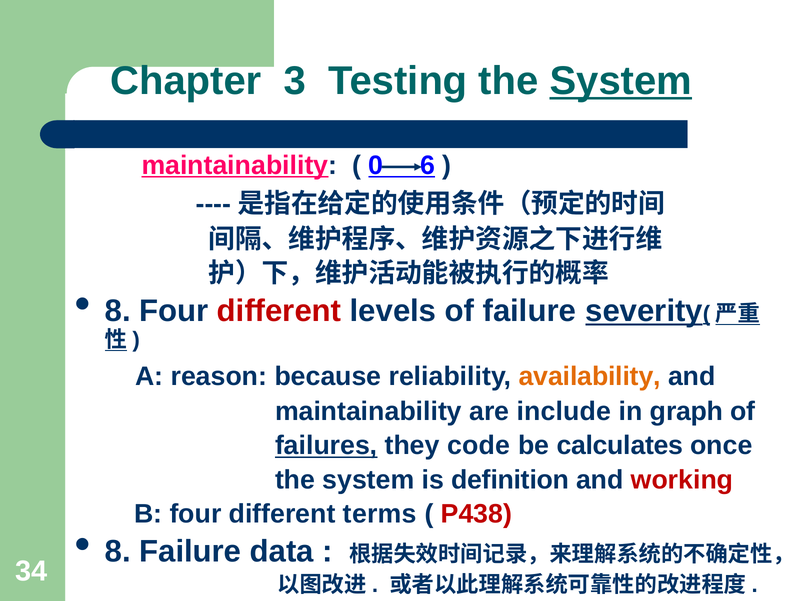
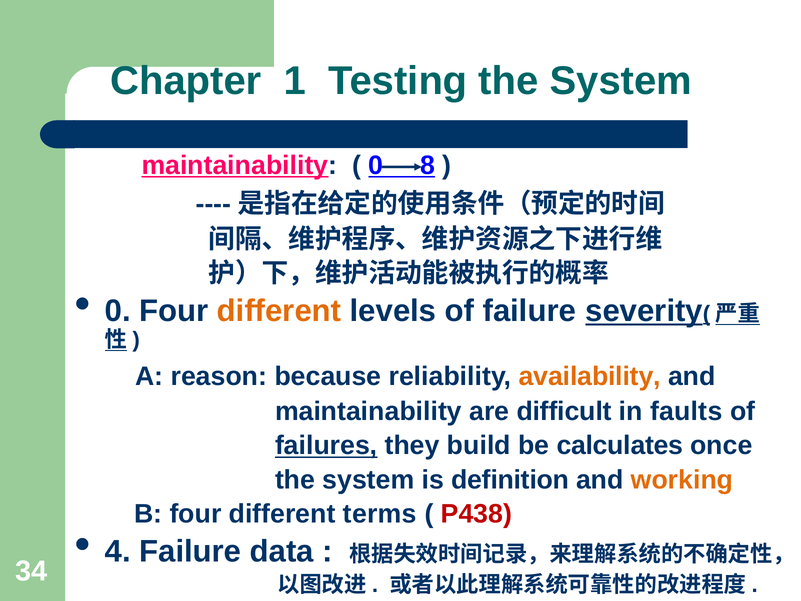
3: 3 -> 1 (295, 81)
System underline: present -> none (621, 81)
6: 6 -> 8 (428, 165)
8: 8 -> 0 (118, 311)
different colour: red -> orange (279, 311)
include: include -> difficult (564, 411)
graph: graph -> faults (686, 411)
code: code -> build (479, 445)
working colour: red -> orange (682, 480)
8: 8 -> 4 (118, 551)
